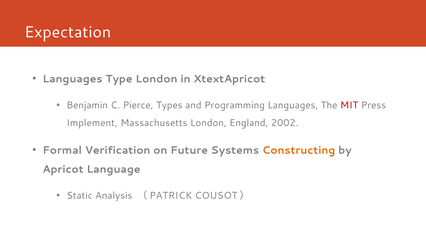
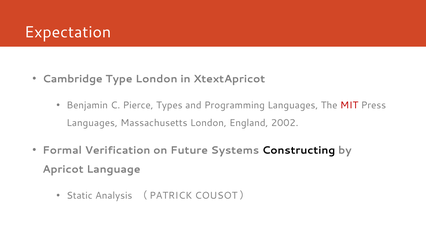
Languages: Languages -> Cambridge (73, 79)
Implement: Implement -> Languages (92, 123)
Constructing colour: orange -> black (299, 150)
